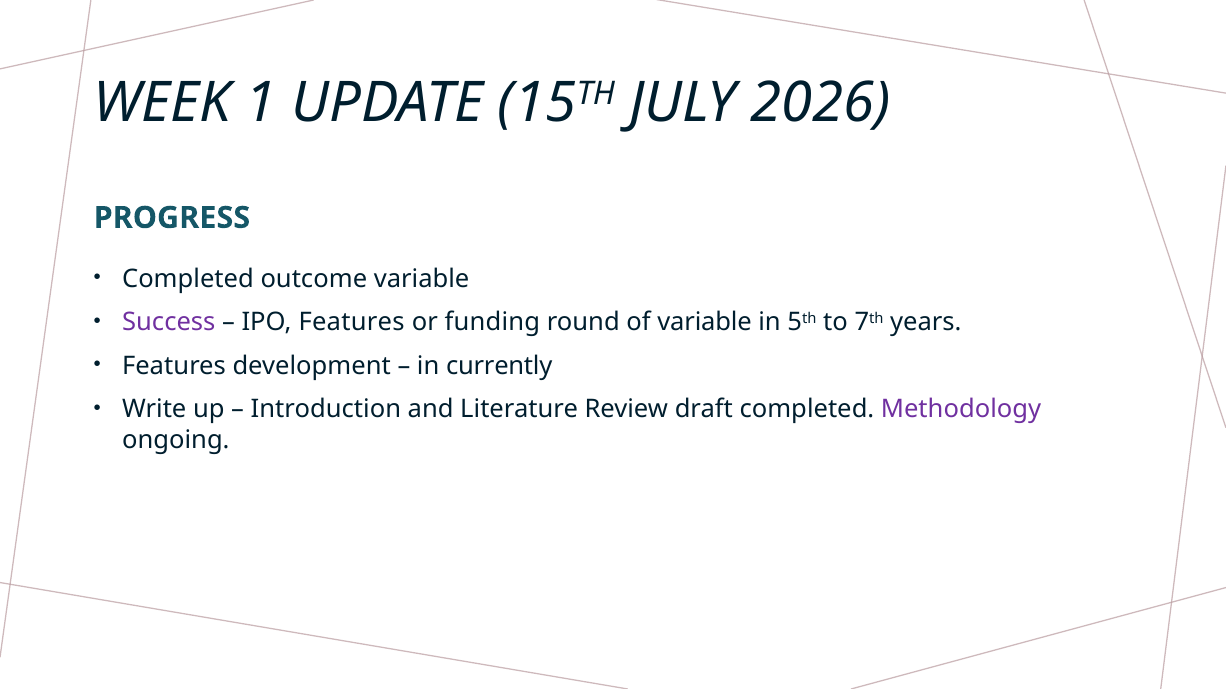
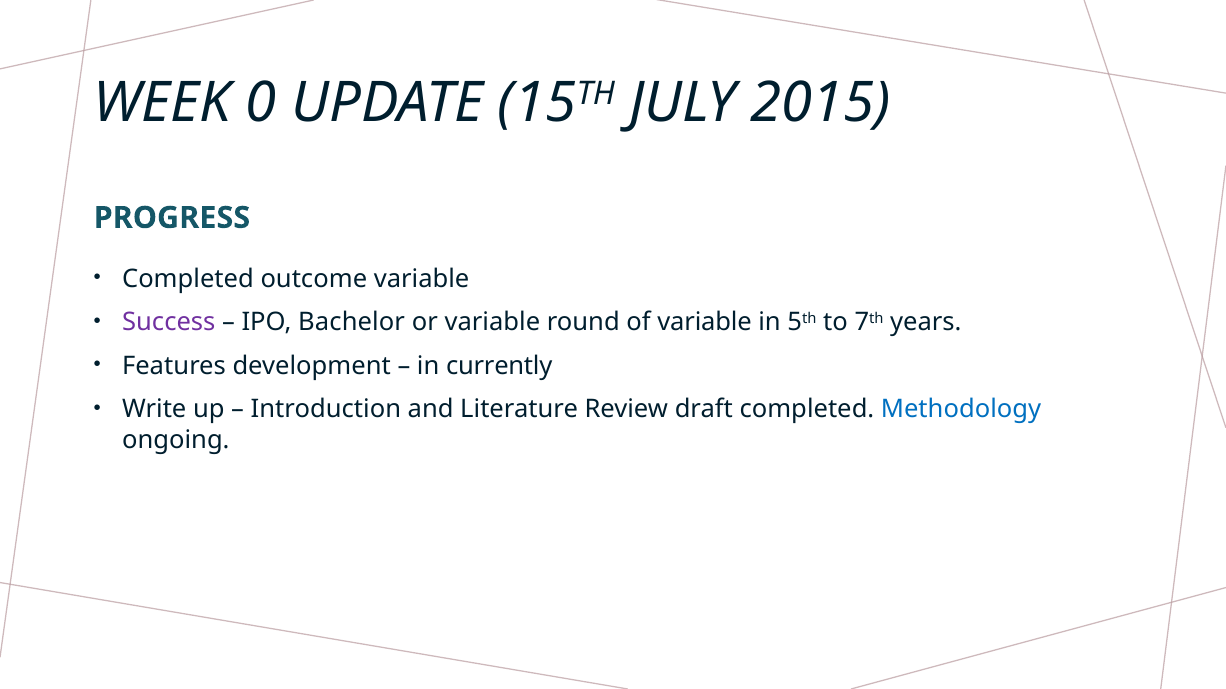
1: 1 -> 0 (261, 103)
2026: 2026 -> 2015 (821, 103)
IPO Features: Features -> Bachelor (352, 322)
or funding: funding -> variable (492, 322)
Methodology colour: purple -> blue (961, 409)
